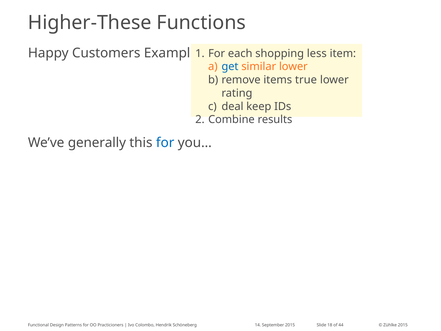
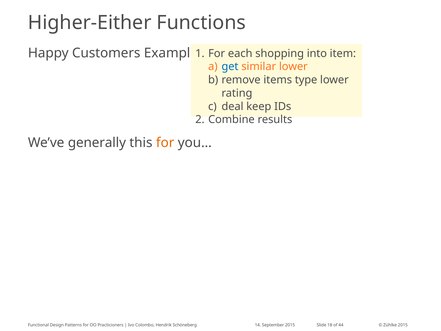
Higher-These: Higher-These -> Higher-Either (90, 23)
less: less -> into (317, 53)
true: true -> type (306, 80)
for colour: blue -> orange (165, 143)
